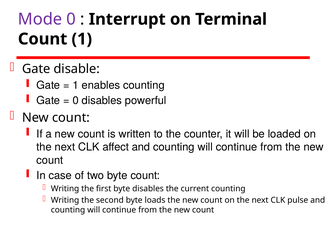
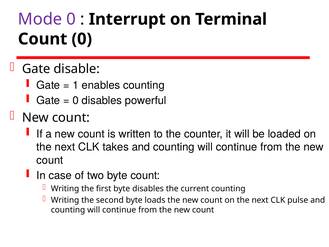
Count 1: 1 -> 0 (82, 39)
affect: affect -> takes (116, 147)
